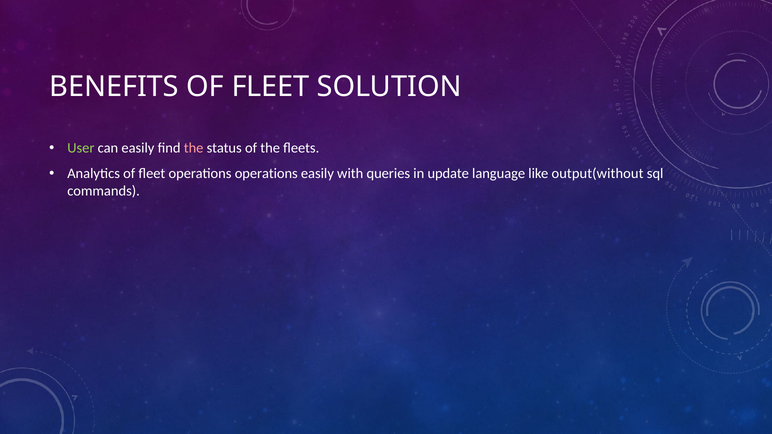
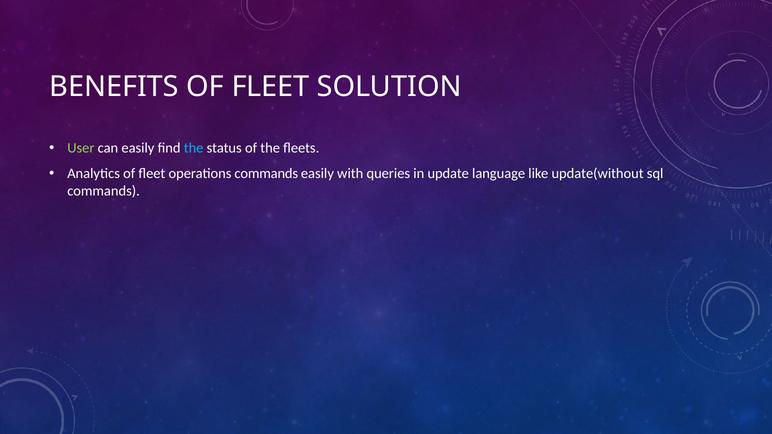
the colour: pink -> light blue (194, 148)
operations operations: operations -> commands (266, 174)
output(without: output(without -> update(without (598, 174)
